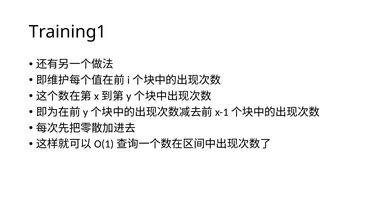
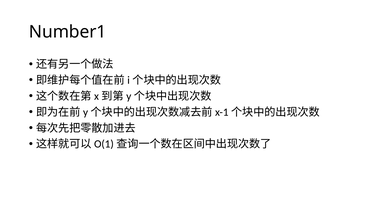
Training1: Training1 -> Number1 (68, 32)
